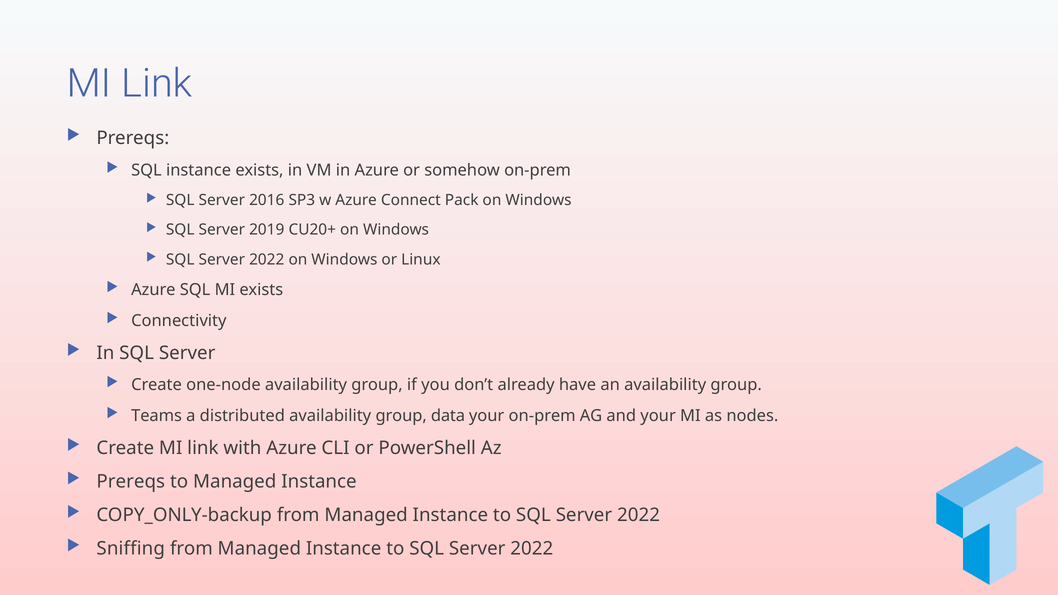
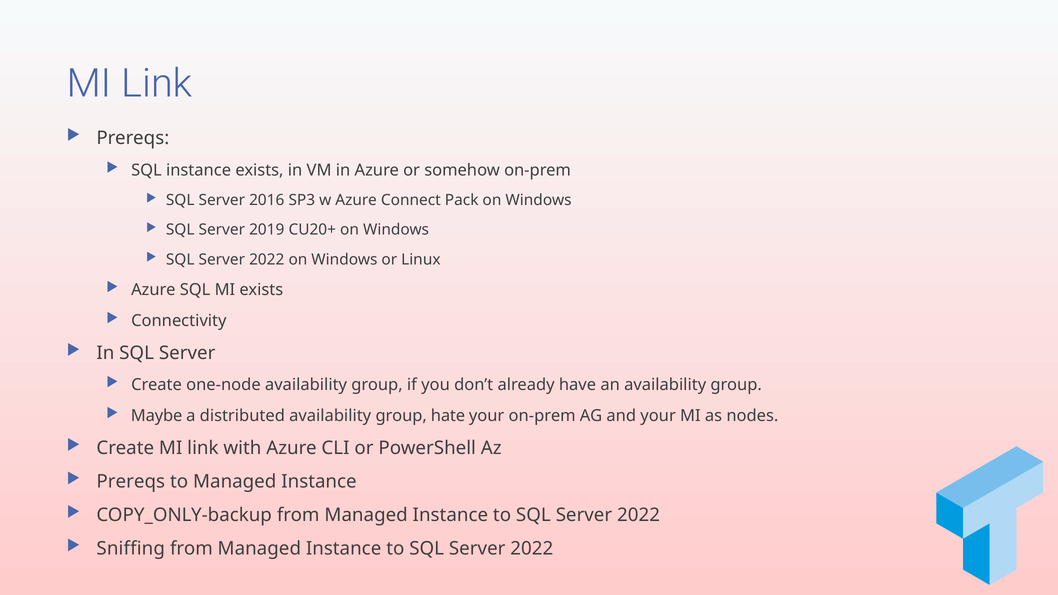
Teams: Teams -> Maybe (157, 416)
data: data -> hate (448, 416)
